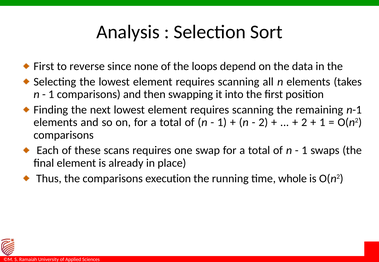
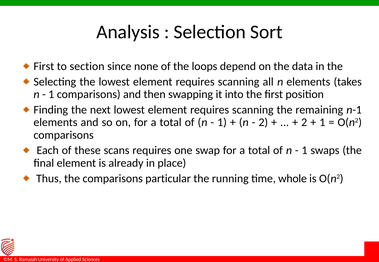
reverse: reverse -> section (87, 66)
execution: execution -> particular (168, 179)
